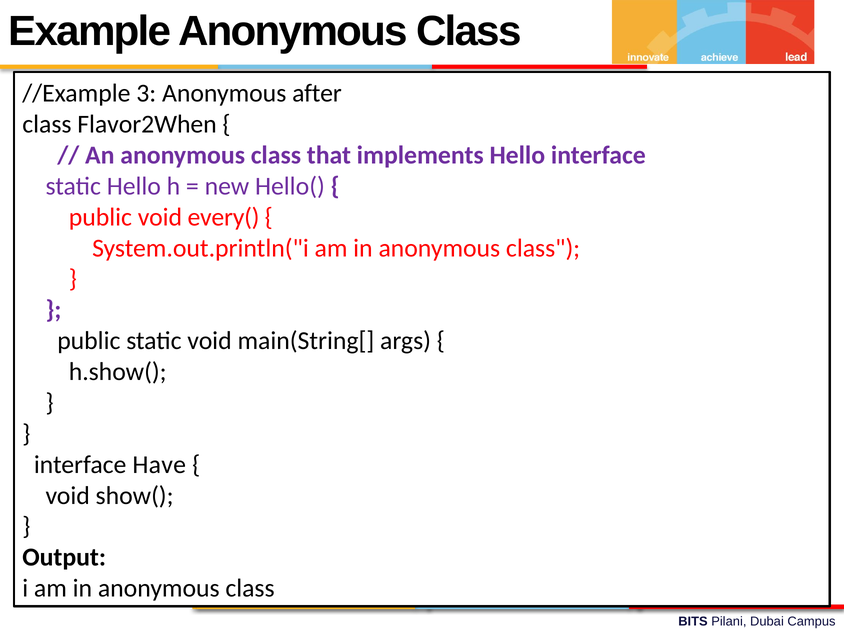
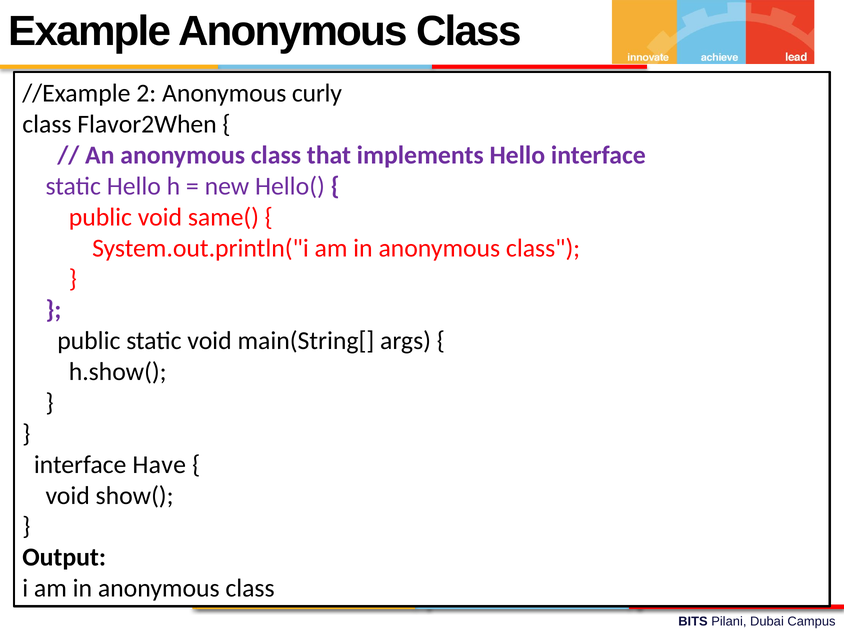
3: 3 -> 2 (146, 93)
after: after -> curly (317, 93)
every(: every( -> same( (223, 217)
